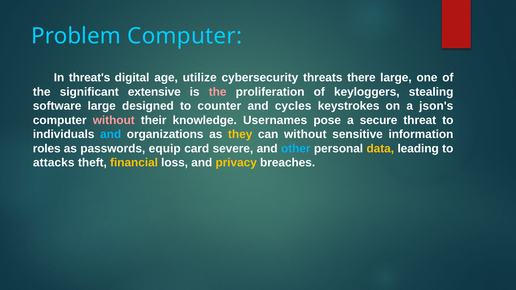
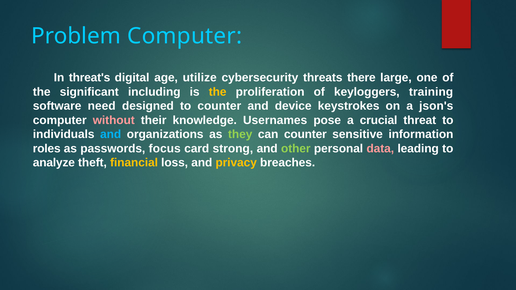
extensive: extensive -> including (154, 92)
the colour: pink -> yellow (218, 92)
stealing: stealing -> training (431, 92)
software large: large -> need (102, 106)
cycles: cycles -> device (293, 106)
secure: secure -> crucial (379, 120)
they colour: yellow -> light green (240, 135)
can without: without -> counter (305, 135)
equip: equip -> focus (165, 149)
severe: severe -> strong (233, 149)
other colour: light blue -> light green (296, 149)
data colour: yellow -> pink (380, 149)
attacks: attacks -> analyze (54, 163)
